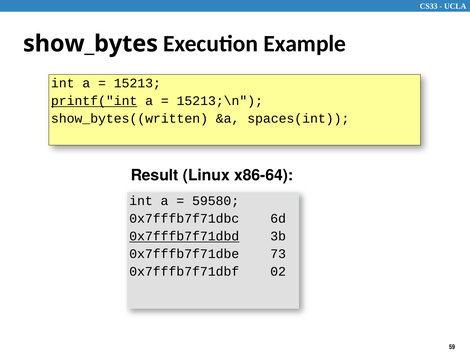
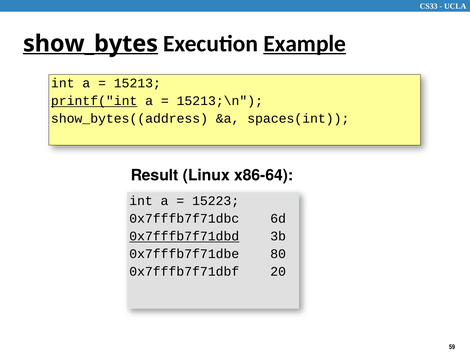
show_bytes underline: none -> present (91, 44)
Example underline: none -> present (305, 44)
show_bytes((written: show_bytes((written -> show_bytes((address (130, 118)
59580: 59580 -> 15223 (216, 201)
73: 73 -> 80 (278, 254)
02: 02 -> 20 (278, 271)
